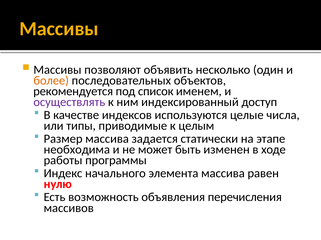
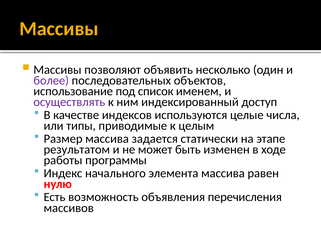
более colour: orange -> purple (51, 81)
рекомендуется: рекомендуется -> использование (73, 92)
необходима: необходима -> результатом (77, 150)
